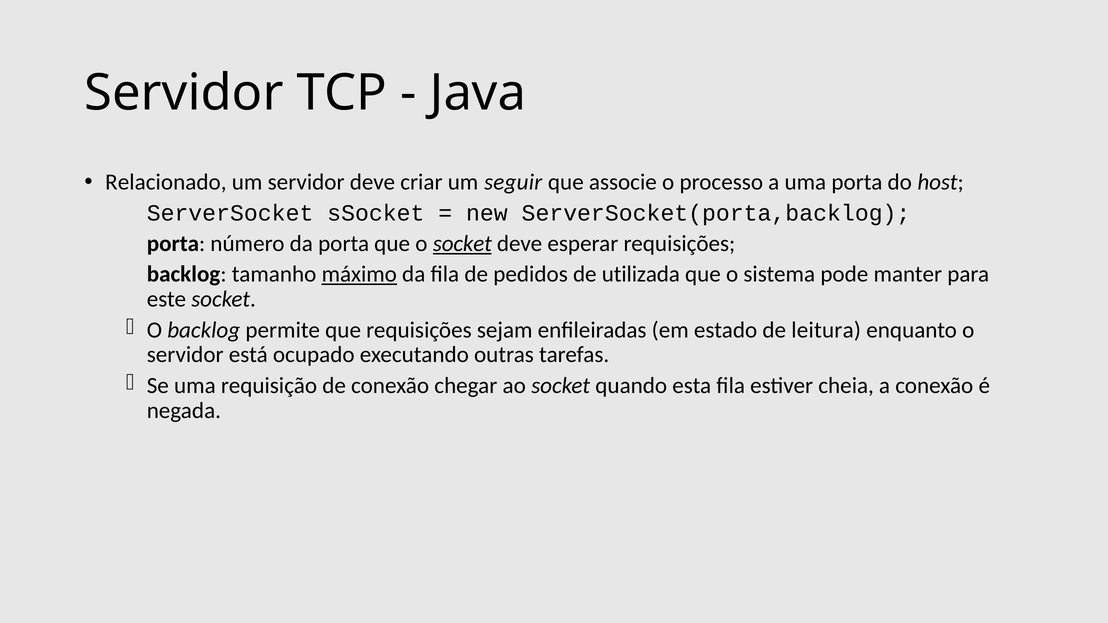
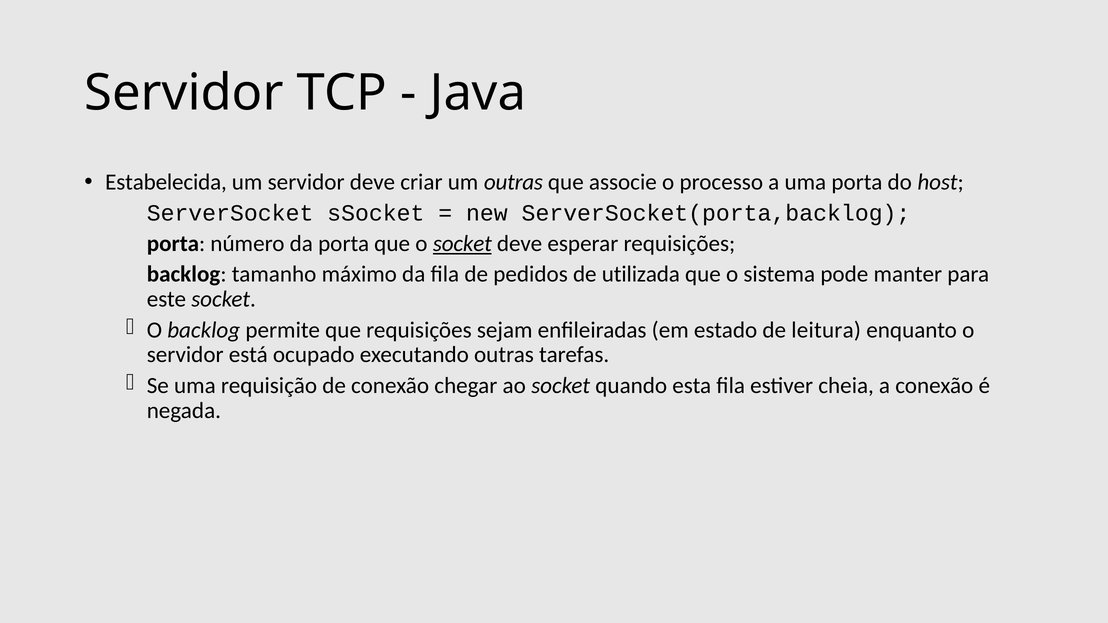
Relacionado: Relacionado -> Estabelecida (166, 182)
um seguir: seguir -> outras (513, 182)
máximo underline: present -> none (359, 274)
